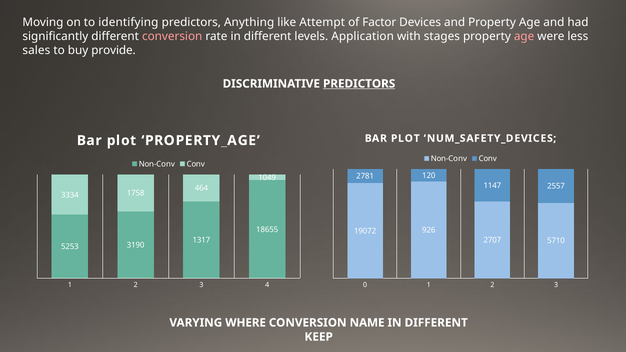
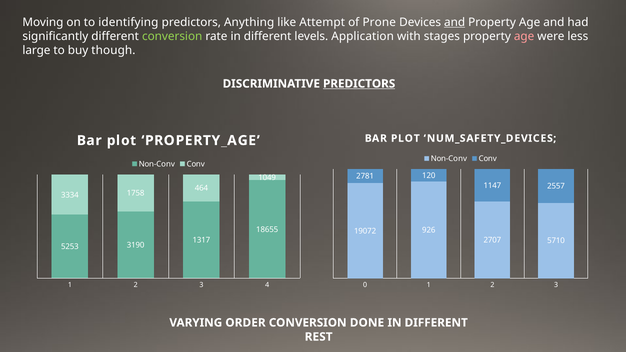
Factor: Factor -> Prone (379, 22)
and underline: none -> present (455, 22)
conversion colour: pink -> light green (172, 36)
sales: sales -> large (36, 50)
provide: provide -> though (113, 50)
WHERE: WHERE -> ORDER (245, 323)
NAME: NAME -> DONE (367, 323)
KEEP: KEEP -> REST (319, 337)
